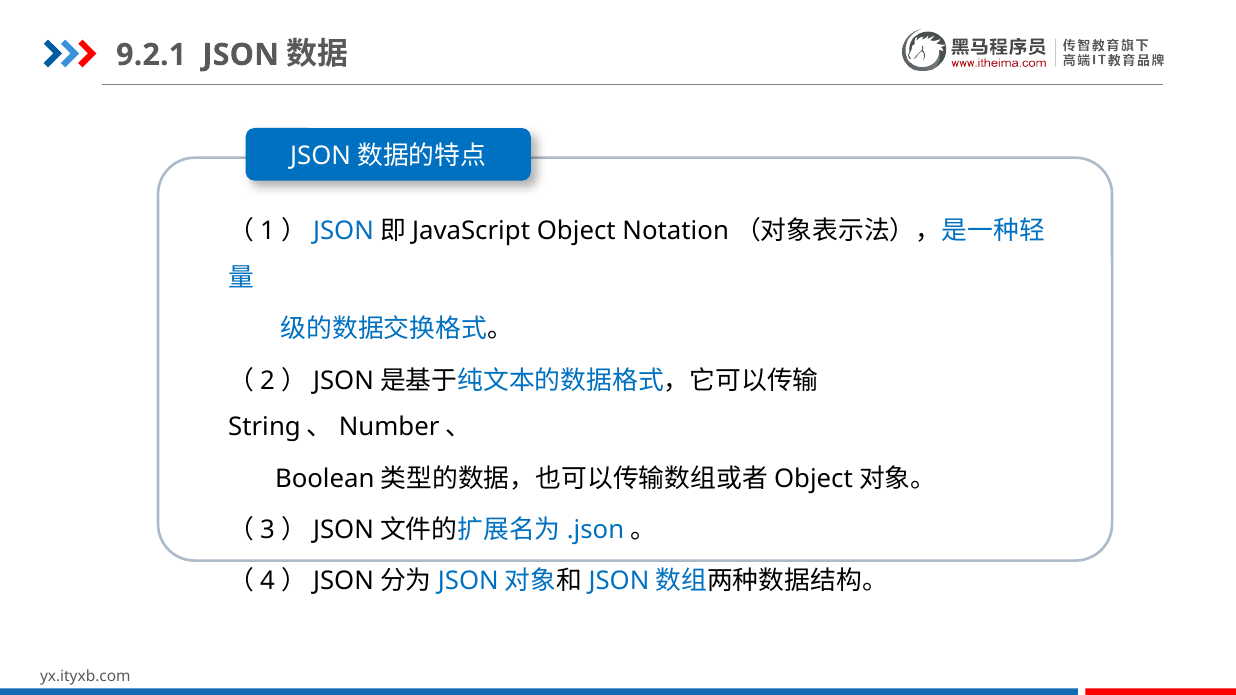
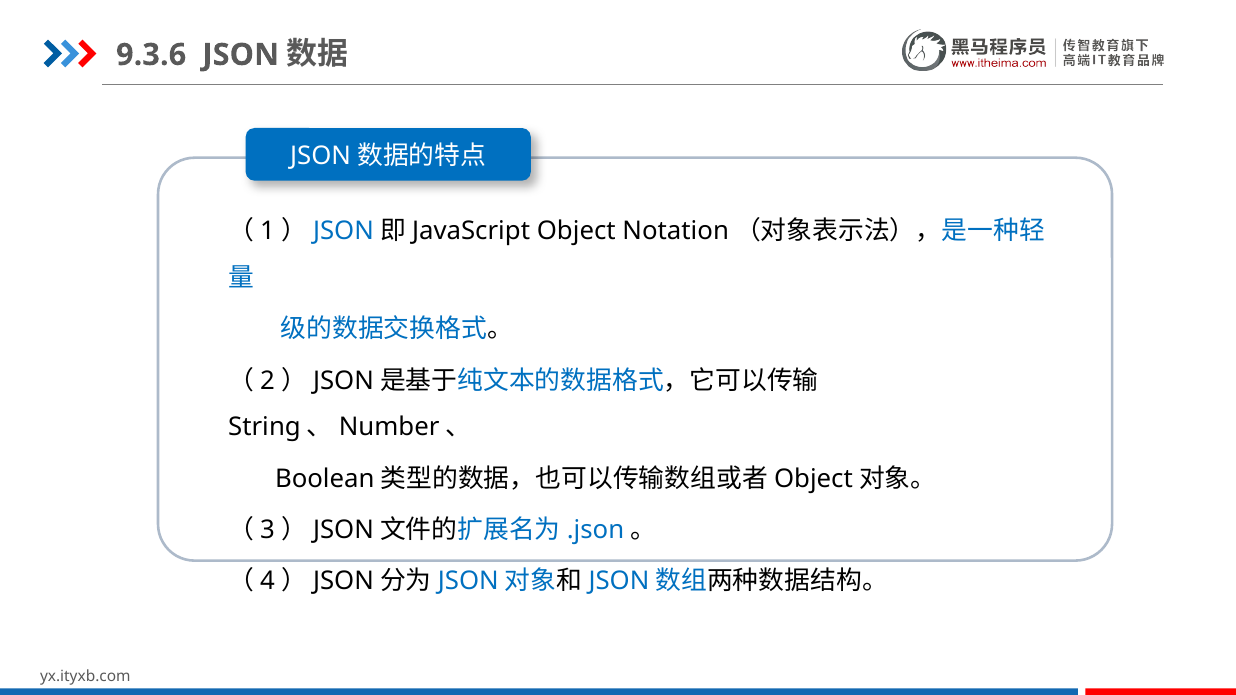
9.2.1: 9.2.1 -> 9.3.6 (151, 55)
